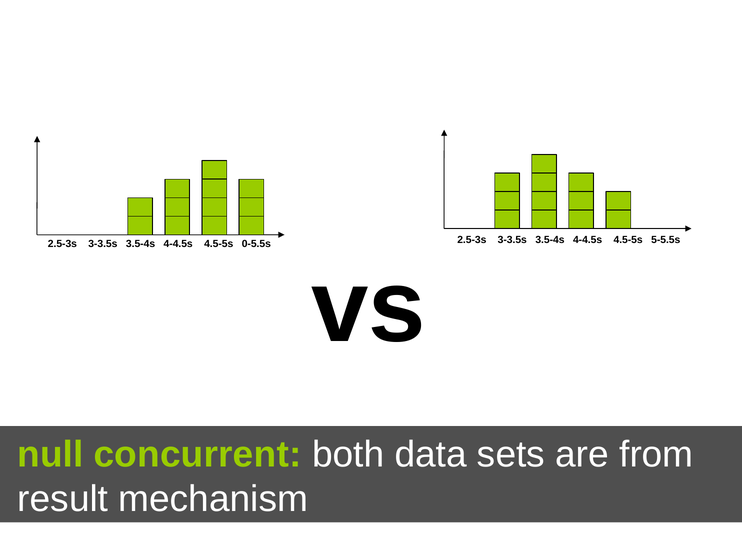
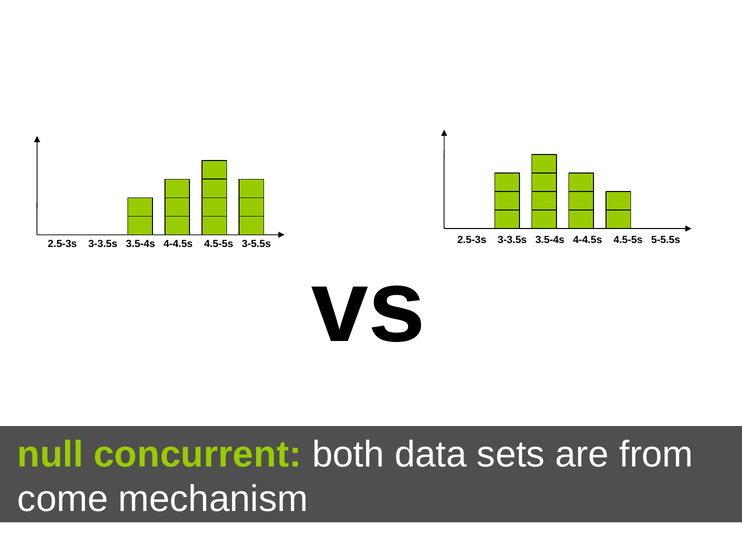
0-5.5s: 0-5.5s -> 3-5.5s (256, 244)
result: result -> come (63, 500)
